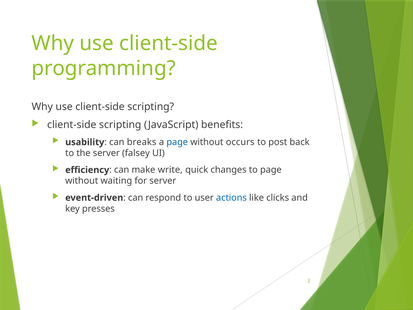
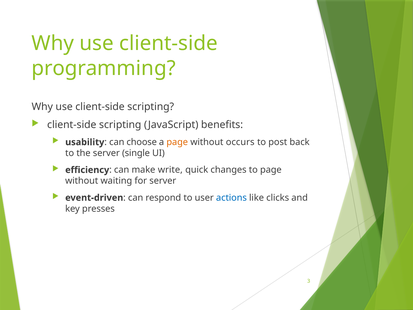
breaks: breaks -> choose (142, 142)
page colour: blue -> orange (177, 142)
falsey: falsey -> single (136, 153)
